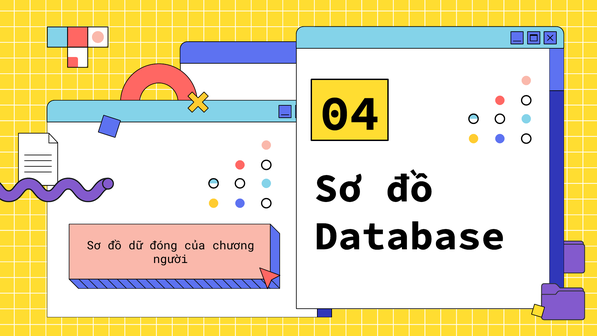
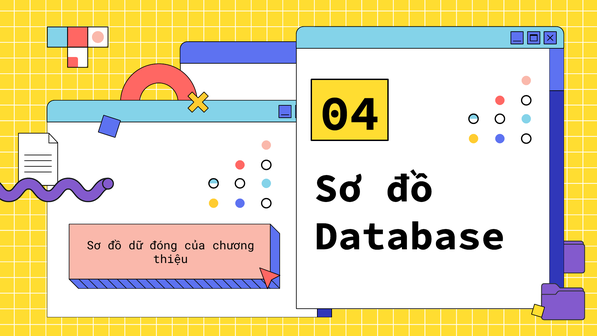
người: người -> thiệu (171, 259)
